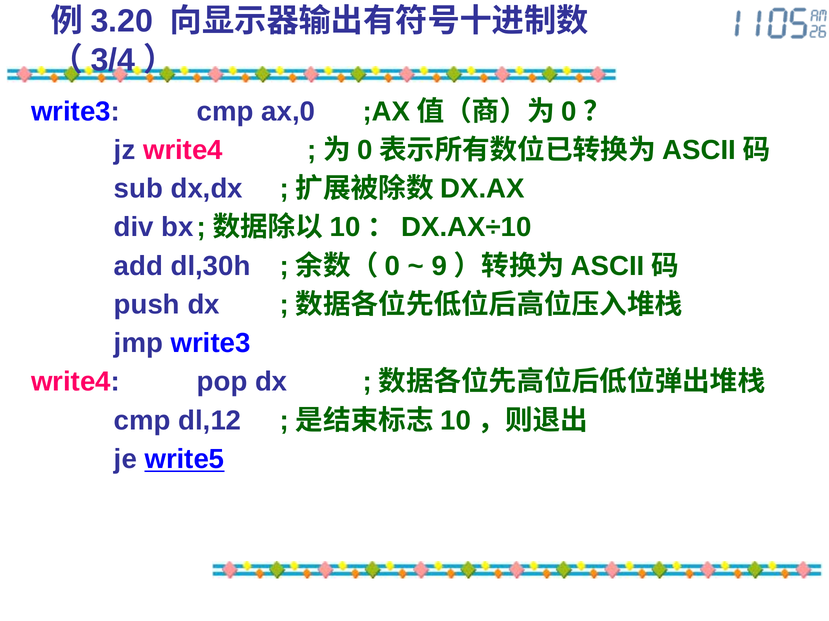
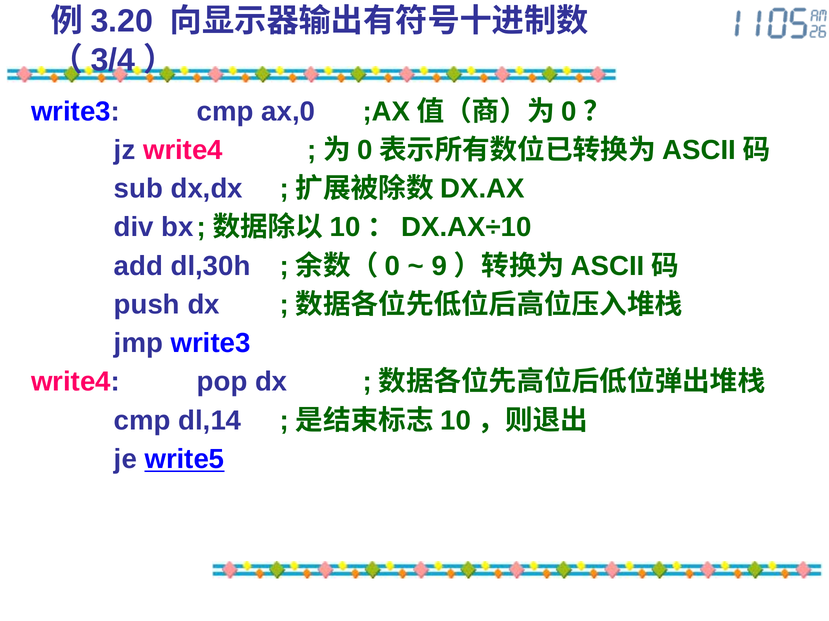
dl,12: dl,12 -> dl,14 (210, 421)
